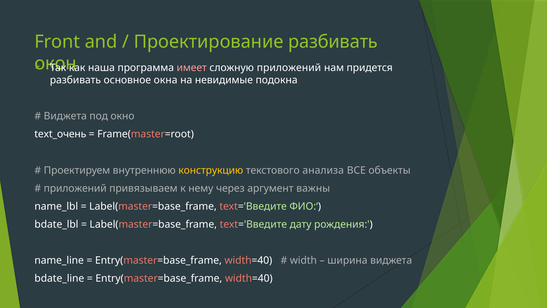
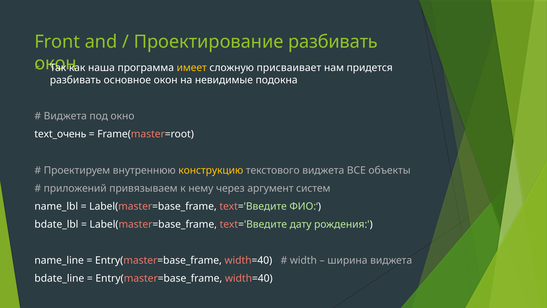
имеет colour: pink -> yellow (192, 68)
сложную приложений: приложений -> присваивает (289, 68)
основное окна: окна -> окон (166, 80)
текстового анализа: анализа -> виджета (323, 170)
важны: важны -> систем (313, 188)
